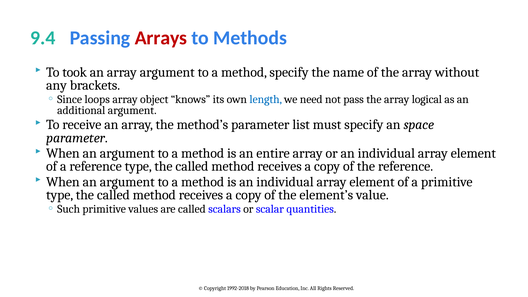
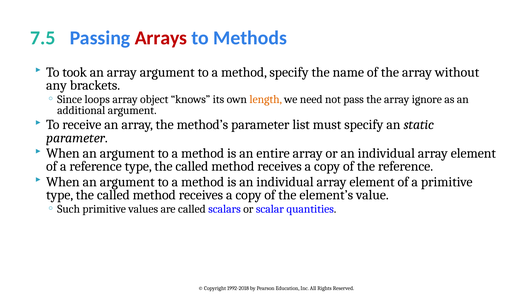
9.4: 9.4 -> 7.5 (43, 38)
length colour: blue -> orange (266, 99)
logical: logical -> ignore (427, 99)
space: space -> static (419, 125)
